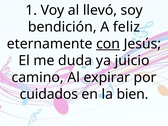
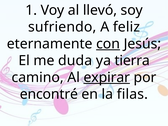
bendición: bendición -> sufriendo (62, 27)
juicio: juicio -> tierra (132, 61)
expirar underline: none -> present (107, 77)
cuidados: cuidados -> encontré (49, 94)
bien: bien -> filas (132, 94)
